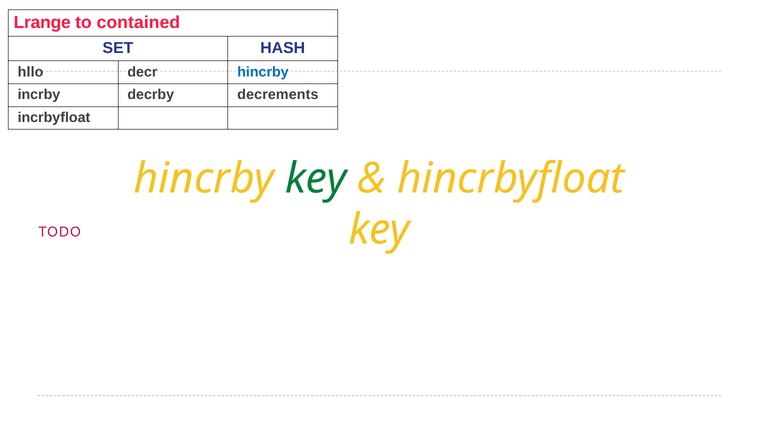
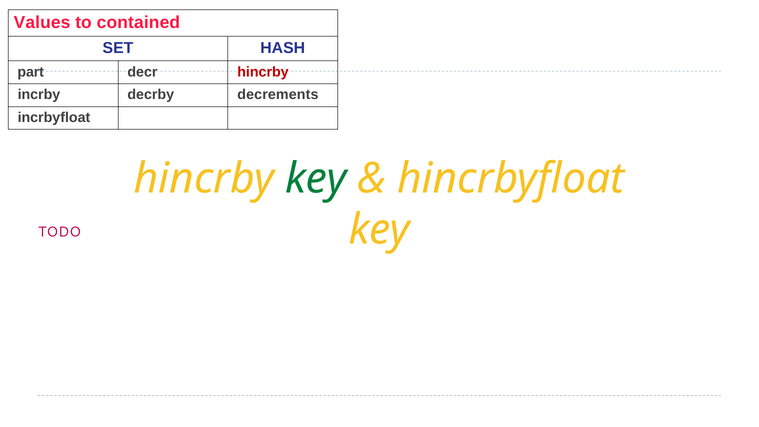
Lrange: Lrange -> Values (42, 22)
hllo: hllo -> part (31, 72)
hincrby colour: blue -> red (263, 72)
